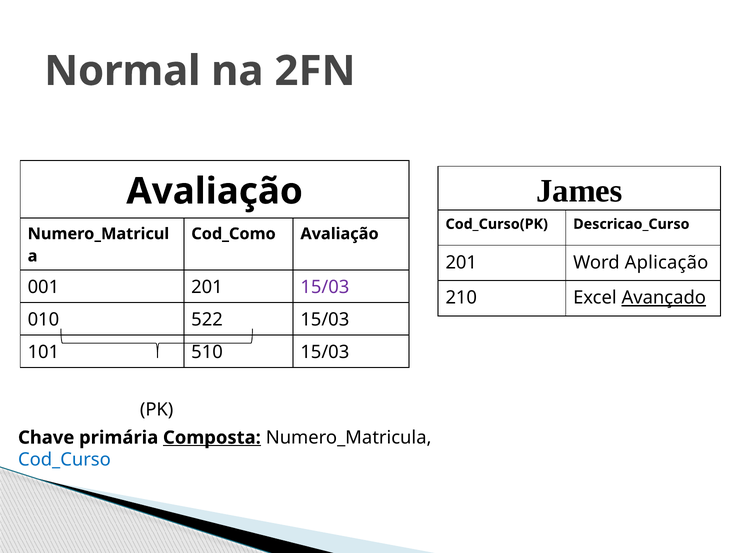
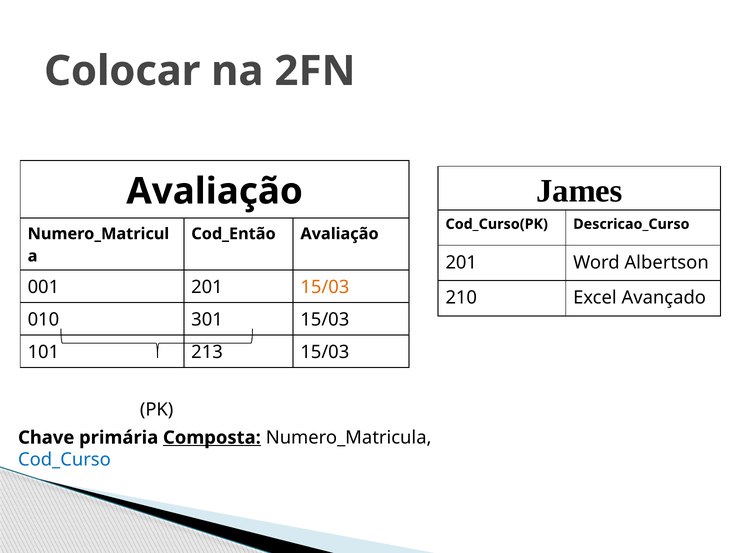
Normal: Normal -> Colocar (122, 71)
Cod_Como: Cod_Como -> Cod_Então (233, 234)
Aplicação: Aplicação -> Albertson (667, 262)
15/03 colour: purple -> orange (325, 287)
Avançado underline: present -> none (664, 298)
522: 522 -> 301 (207, 320)
510: 510 -> 213 (207, 352)
